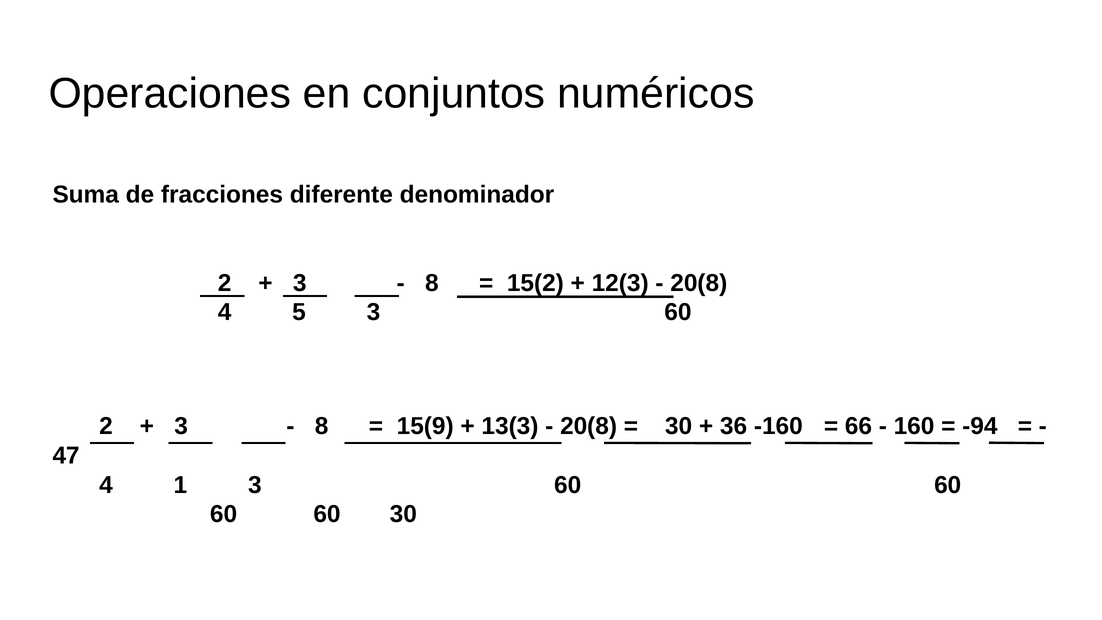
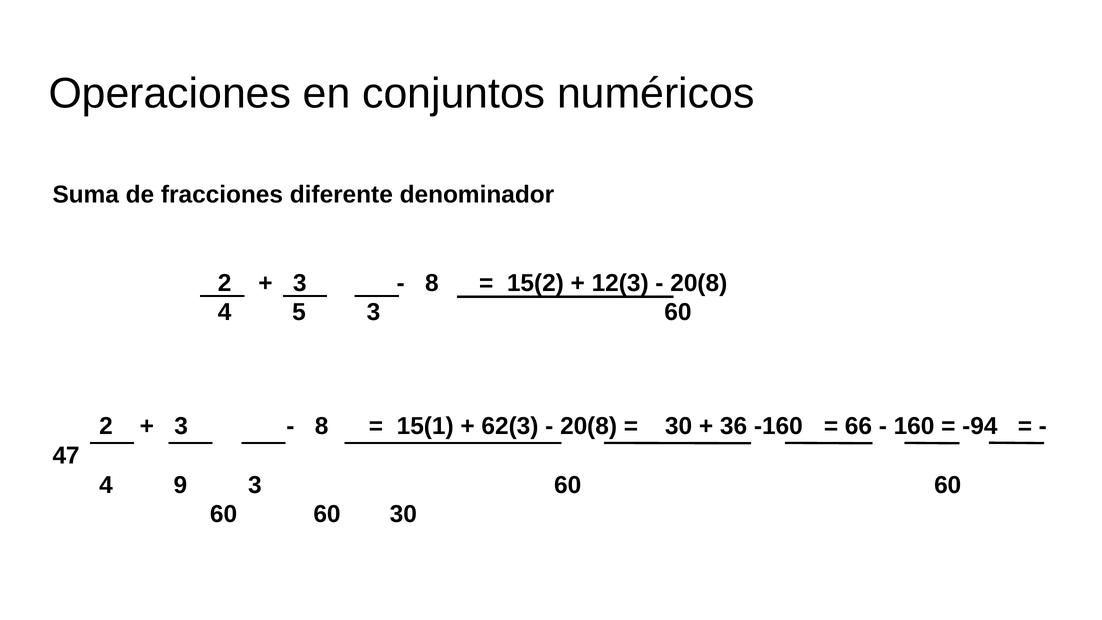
15(9: 15(9 -> 15(1 (425, 426)
13(3: 13(3 -> 62(3 (510, 426)
1: 1 -> 9 (180, 485)
